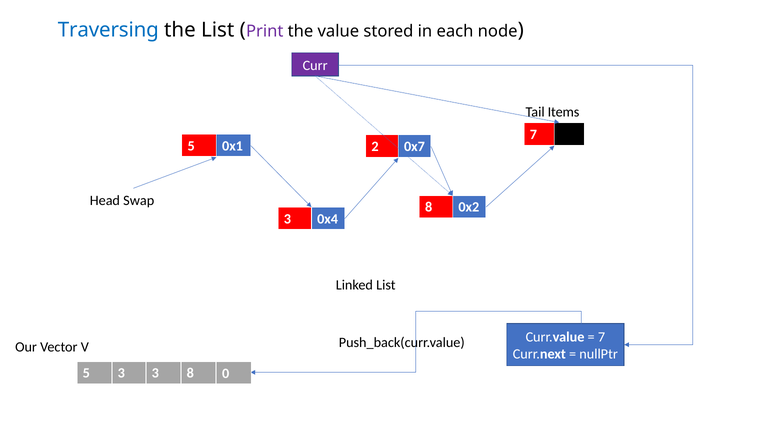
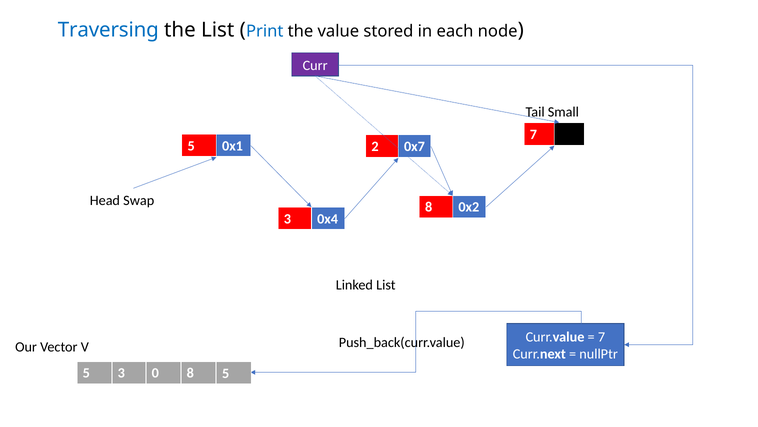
Print colour: purple -> blue (265, 31)
Items: Items -> Small (563, 112)
3 3: 3 -> 0 (155, 373)
8 0: 0 -> 5 (226, 373)
